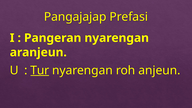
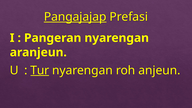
Pangajajap underline: none -> present (75, 17)
